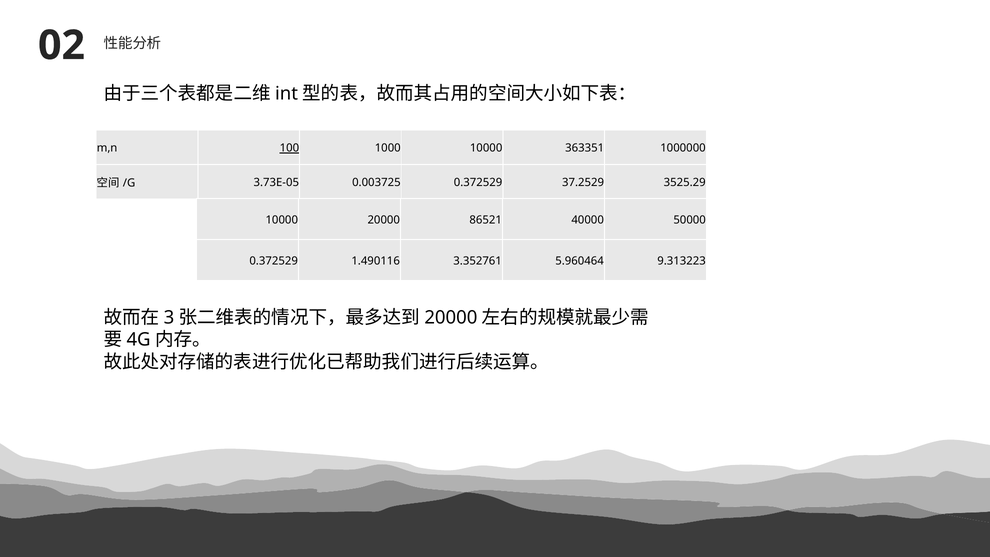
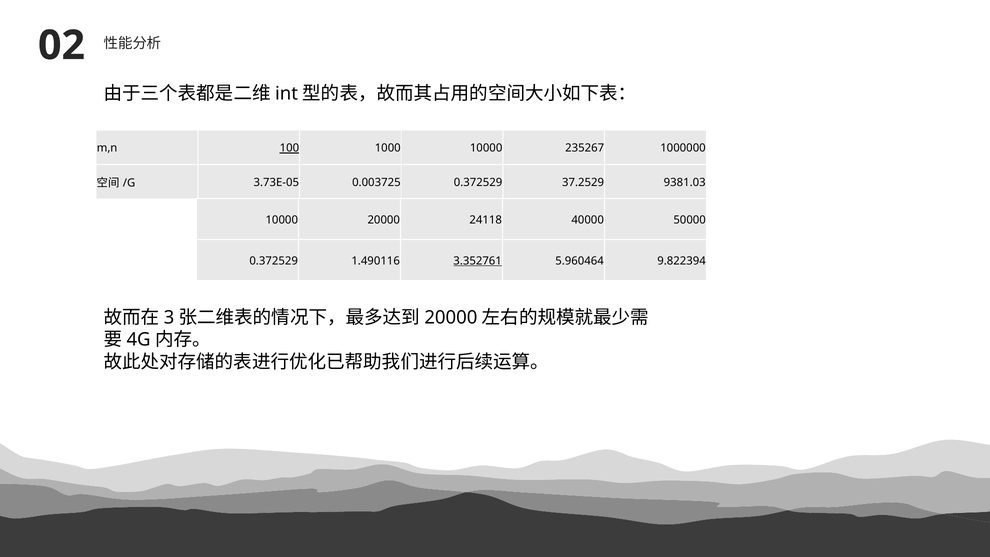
363351: 363351 -> 235267 (585, 148)
3525.29: 3525.29 -> 9381.03 (685, 183)
86521: 86521 -> 24118 (486, 220)
3.352761 underline: none -> present (478, 261)
9.313223: 9.313223 -> 9.822394 (682, 261)
